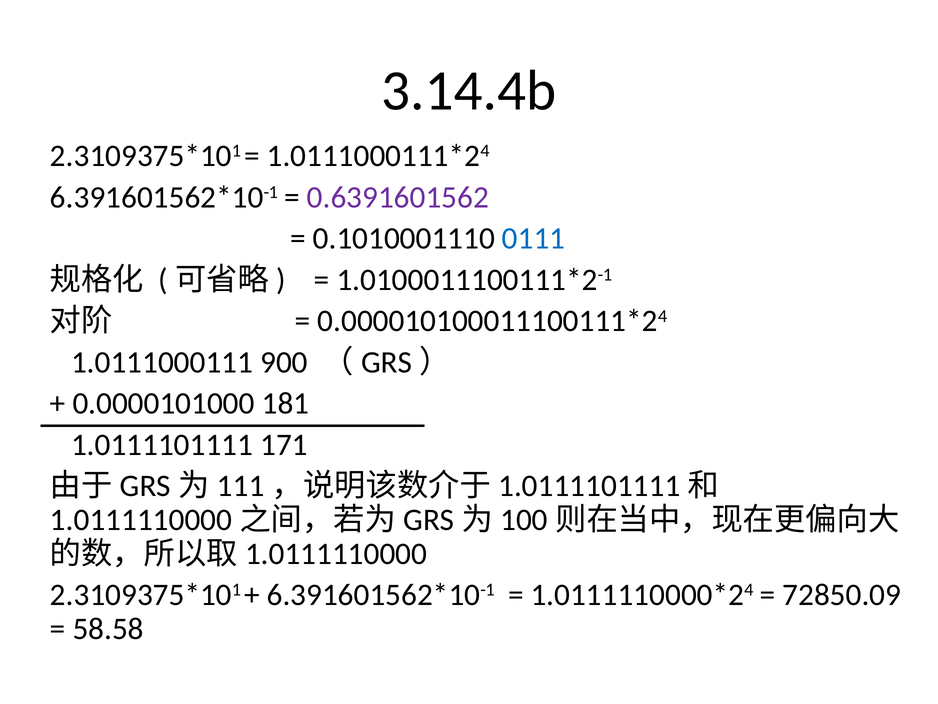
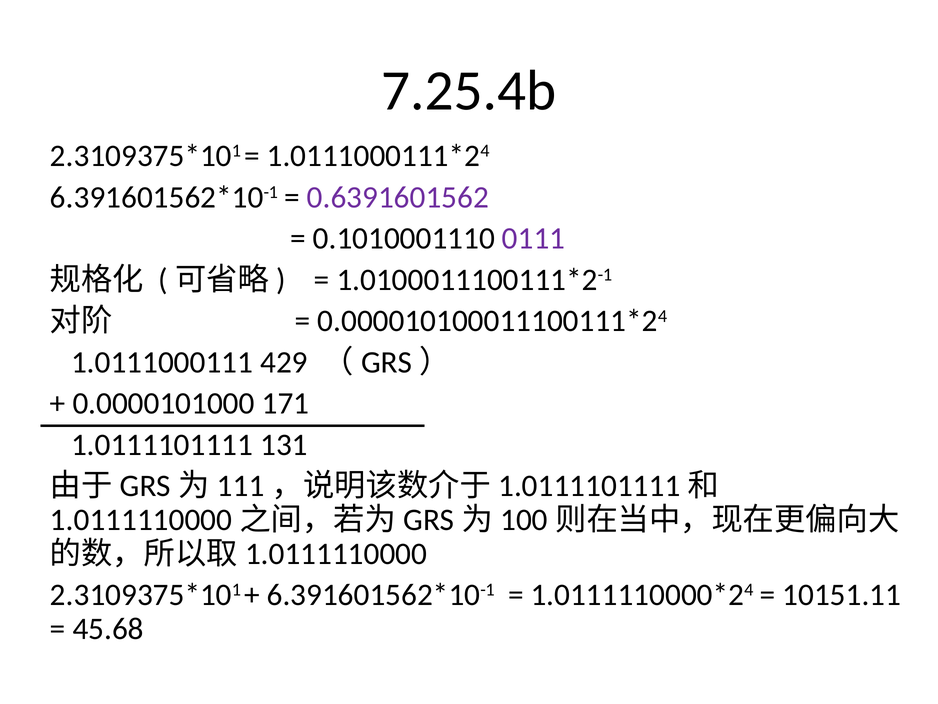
3.14.4b: 3.14.4b -> 7.25.4b (469, 91)
0111 colour: blue -> purple (534, 238)
900: 900 -> 429 (284, 362)
181: 181 -> 171 (285, 403)
171: 171 -> 131 (284, 445)
72850.09: 72850.09 -> 10151.11 (842, 595)
58.58: 58.58 -> 45.68 (108, 628)
